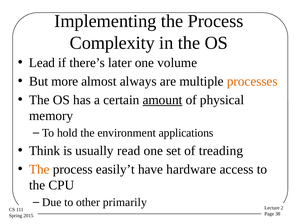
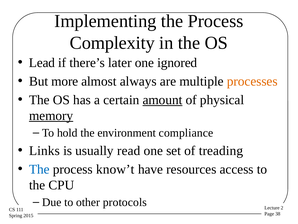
volume: volume -> ignored (177, 63)
memory underline: none -> present (51, 116)
applications: applications -> compliance (186, 133)
Think: Think -> Links (44, 150)
The colour: orange -> blue (39, 169)
easily’t: easily’t -> know’t (115, 169)
hardware: hardware -> resources (191, 169)
primarily: primarily -> protocols (125, 202)
